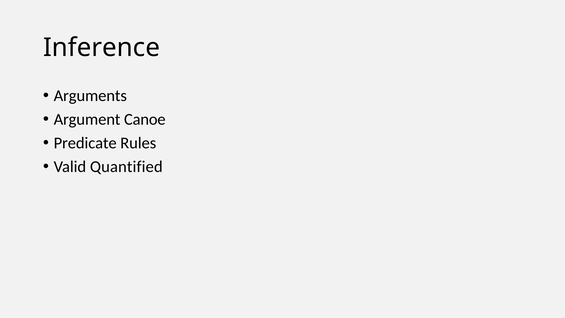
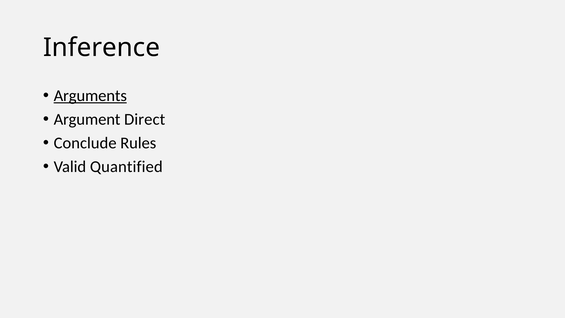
Arguments underline: none -> present (90, 96)
Canoe: Canoe -> Direct (145, 119)
Predicate: Predicate -> Conclude (85, 143)
